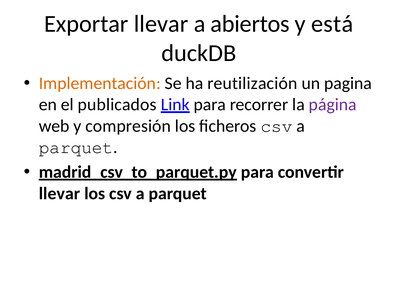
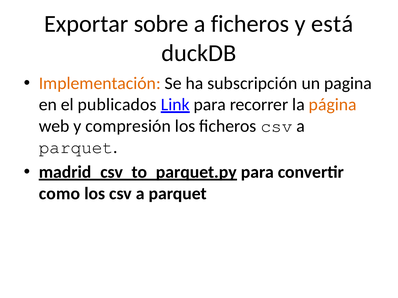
Exportar llevar: llevar -> sobre (161, 24)
a abiertos: abiertos -> ficheros (250, 24)
reutilización: reutilización -> subscripción (252, 83)
página colour: purple -> orange (333, 105)
llevar: llevar -> como (59, 194)
